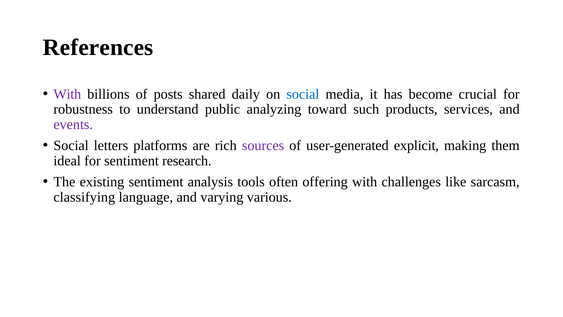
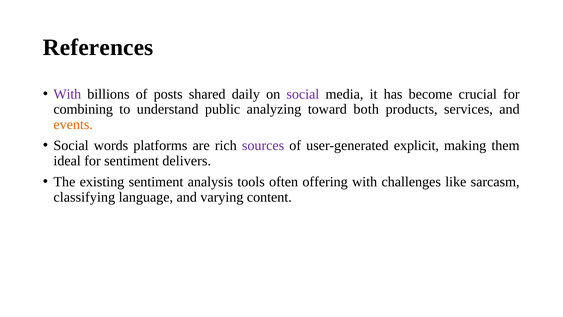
social colour: blue -> purple (303, 94)
robustness: robustness -> combining (83, 109)
such: such -> both (366, 109)
events colour: purple -> orange (73, 124)
letters: letters -> words (111, 145)
research: research -> delivers (187, 161)
various: various -> content (269, 197)
